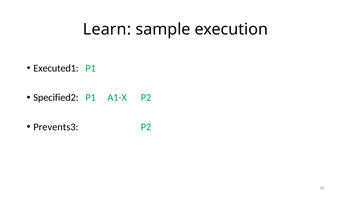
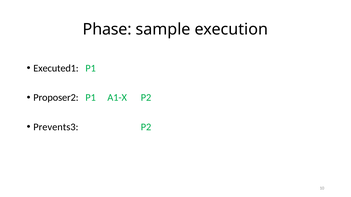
Learn: Learn -> Phase (107, 29)
Specified2: Specified2 -> Proposer2 (56, 98)
